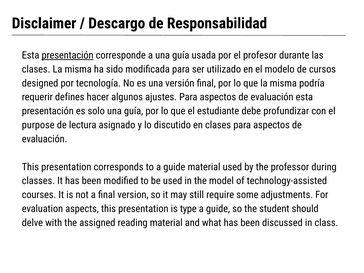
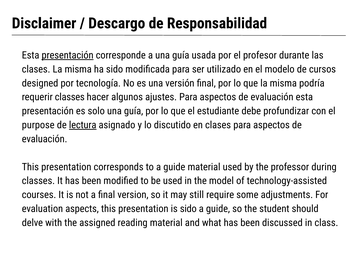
requerir defines: defines -> classes (70, 97)
lectura underline: none -> present (83, 125)
is type: type -> sido (188, 209)
